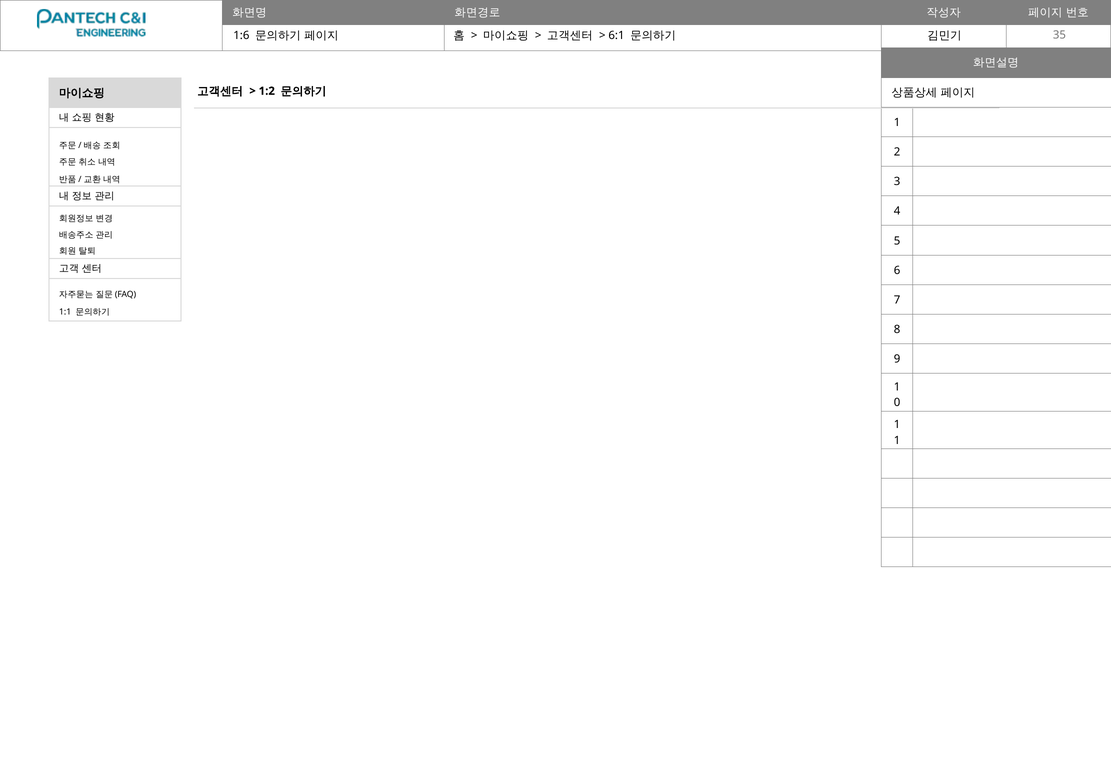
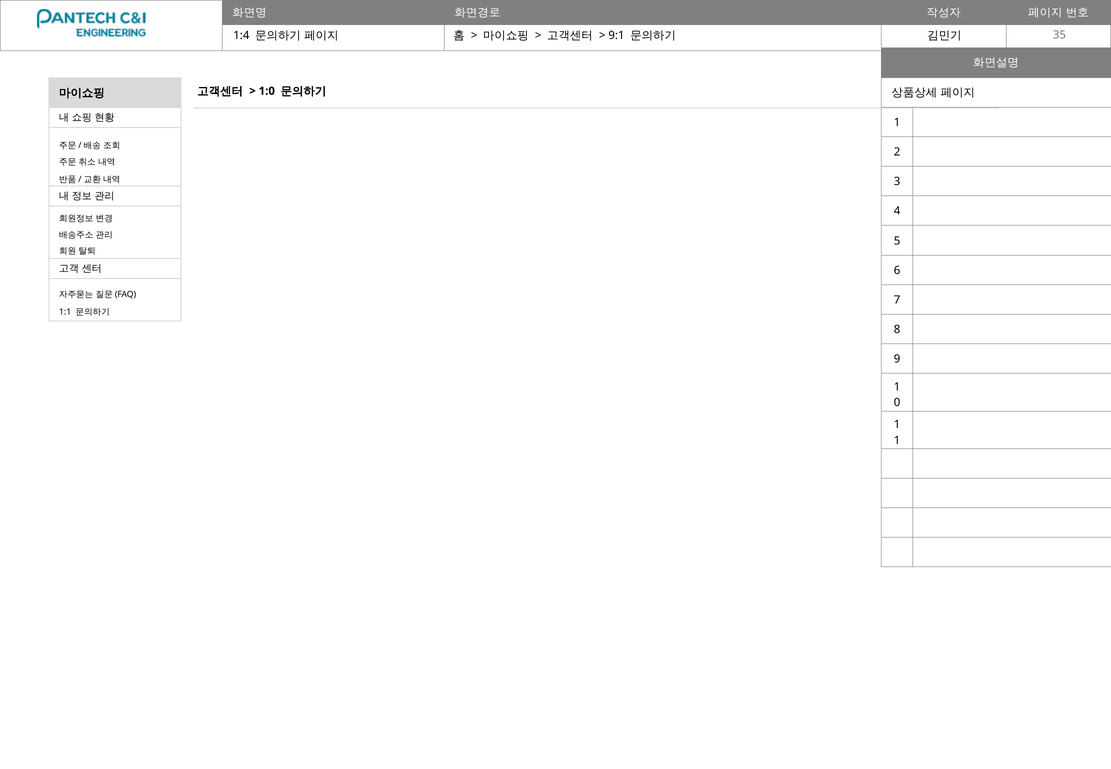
1:6: 1:6 -> 1:4 (241, 35)
6:1: 6:1 -> 9:1 (616, 35)
1:2: 1:2 -> 1:0 (267, 91)
